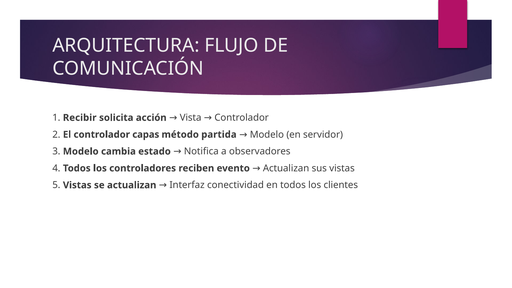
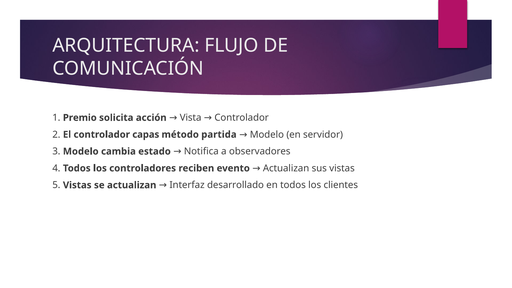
Recibir: Recibir -> Premio (80, 118)
conectividad: conectividad -> desarrollado (235, 185)
